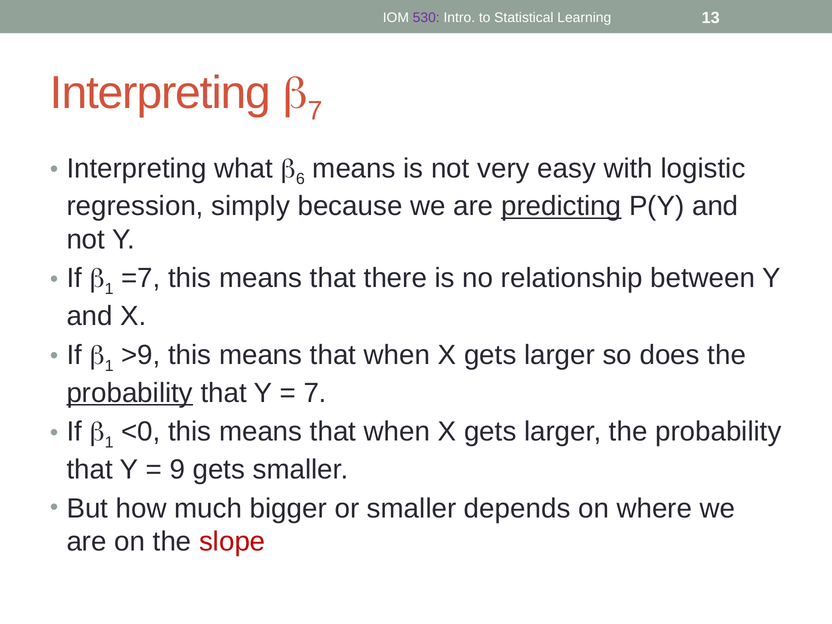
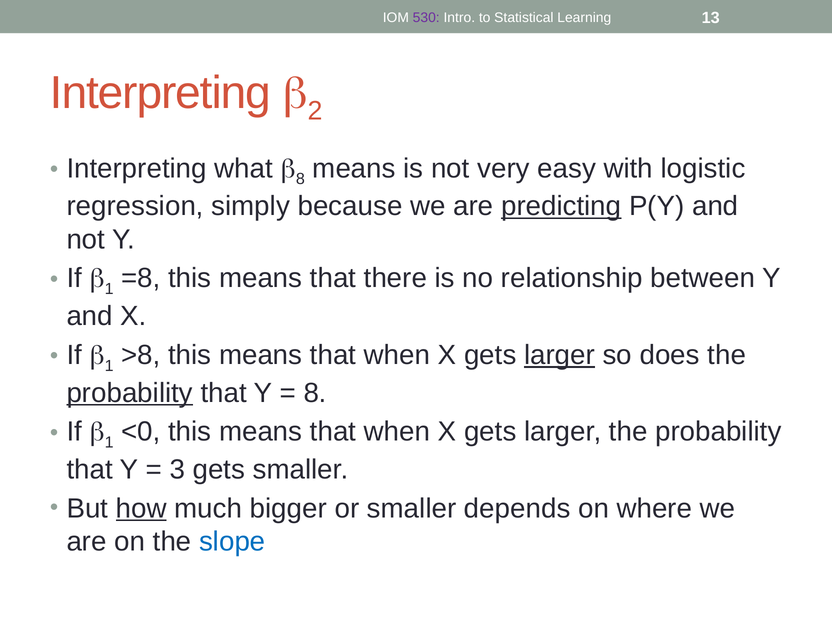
7: 7 -> 2 (315, 111)
6: 6 -> 8 (300, 179)
=7: =7 -> =8 (141, 278)
>9: >9 -> >8 (141, 355)
larger underline: none -> present (560, 355)
7: 7 -> 8 (315, 393)
9: 9 -> 3 (177, 470)
how underline: none -> present (141, 508)
slope colour: red -> blue (232, 542)
